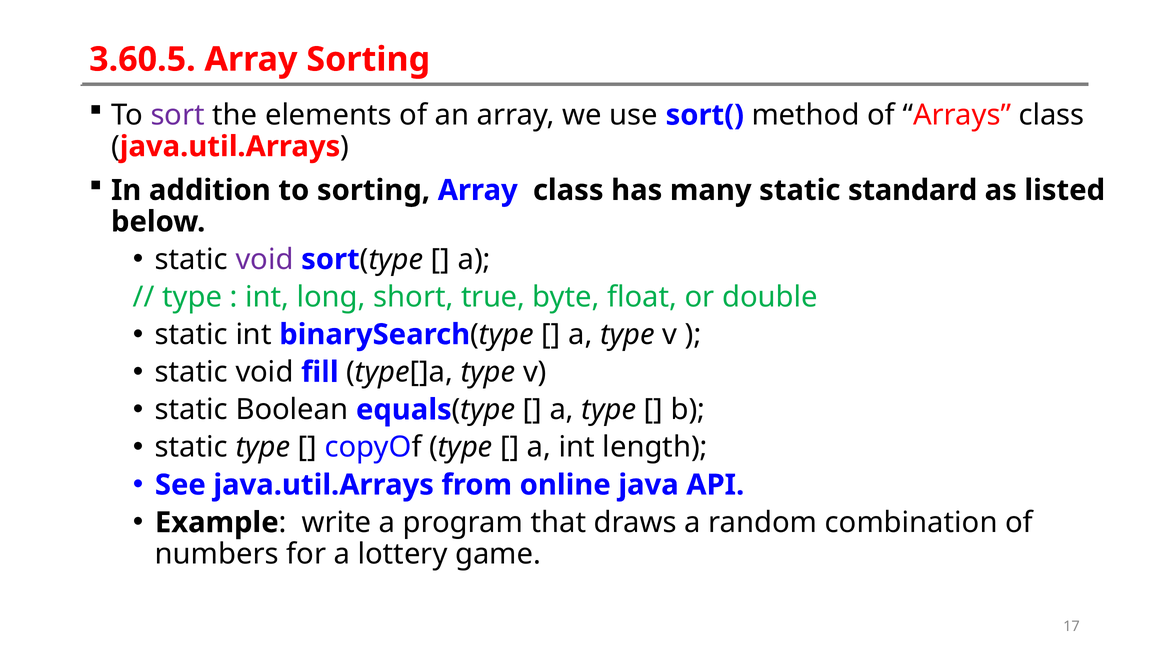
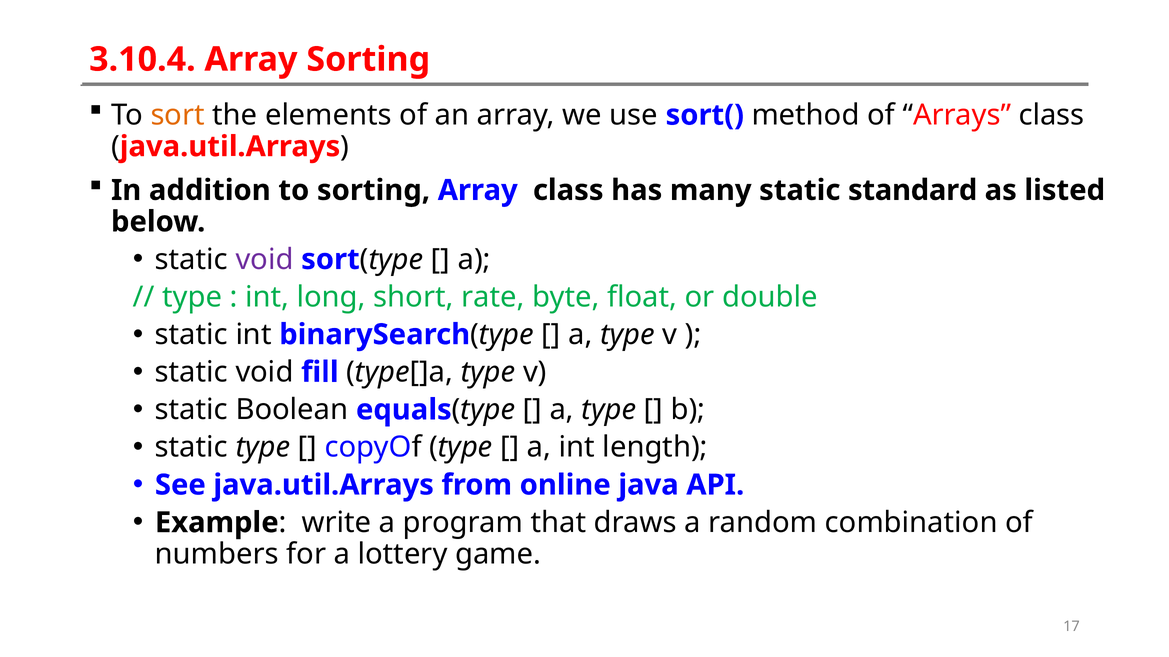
3.60.5: 3.60.5 -> 3.10.4 (142, 59)
sort colour: purple -> orange (178, 115)
true: true -> rate (493, 297)
